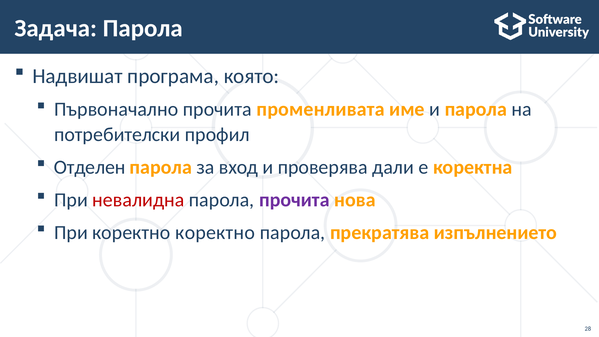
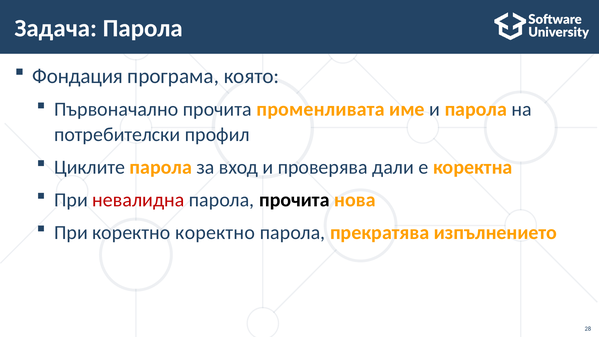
Надвишат: Надвишат -> Фондация (78, 76)
Отделен: Отделен -> Циклите (90, 167)
прочита colour: purple -> black (294, 200)
